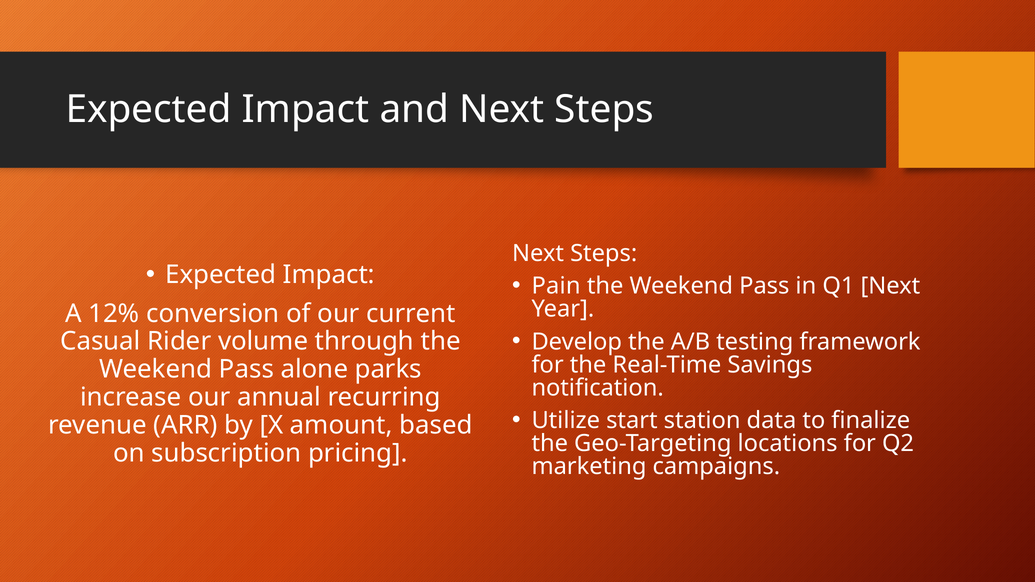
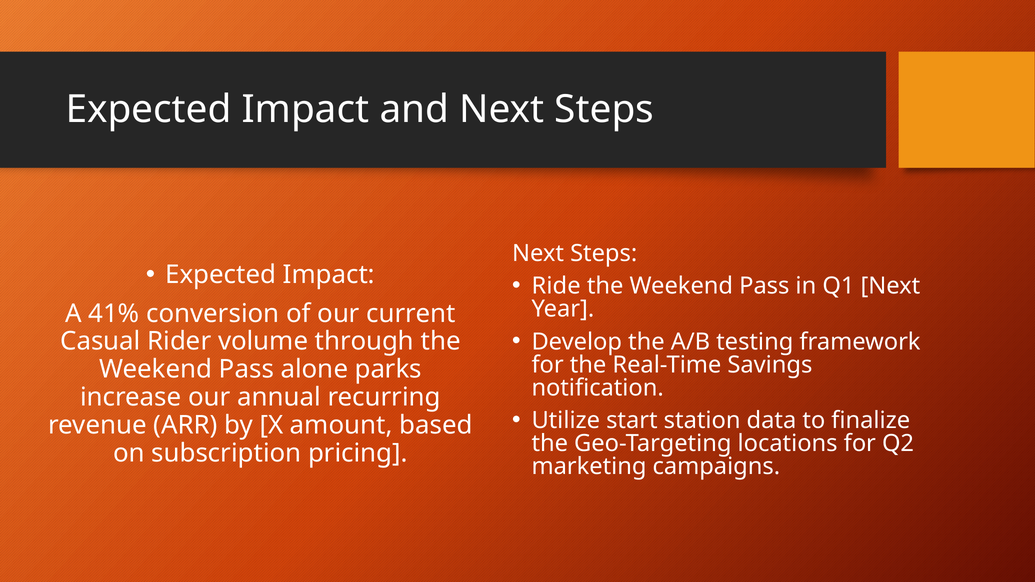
Pain: Pain -> Ride (556, 286)
12%: 12% -> 41% (114, 314)
